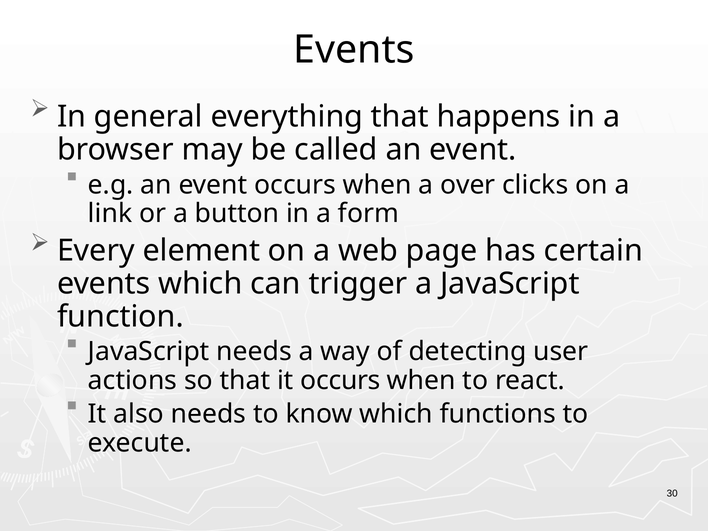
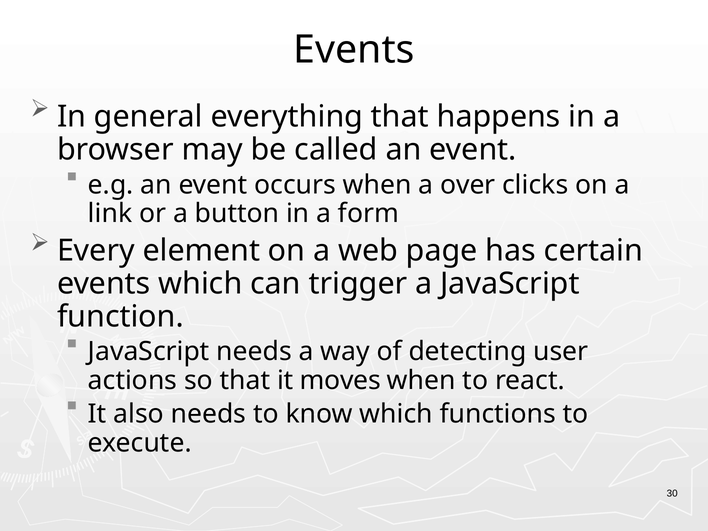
it occurs: occurs -> moves (340, 380)
